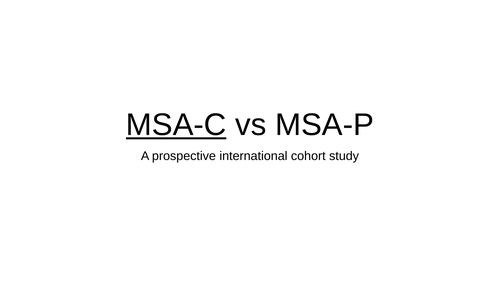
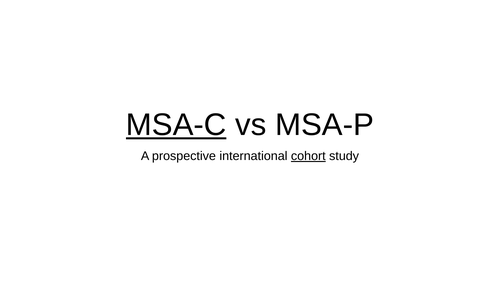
cohort underline: none -> present (308, 156)
